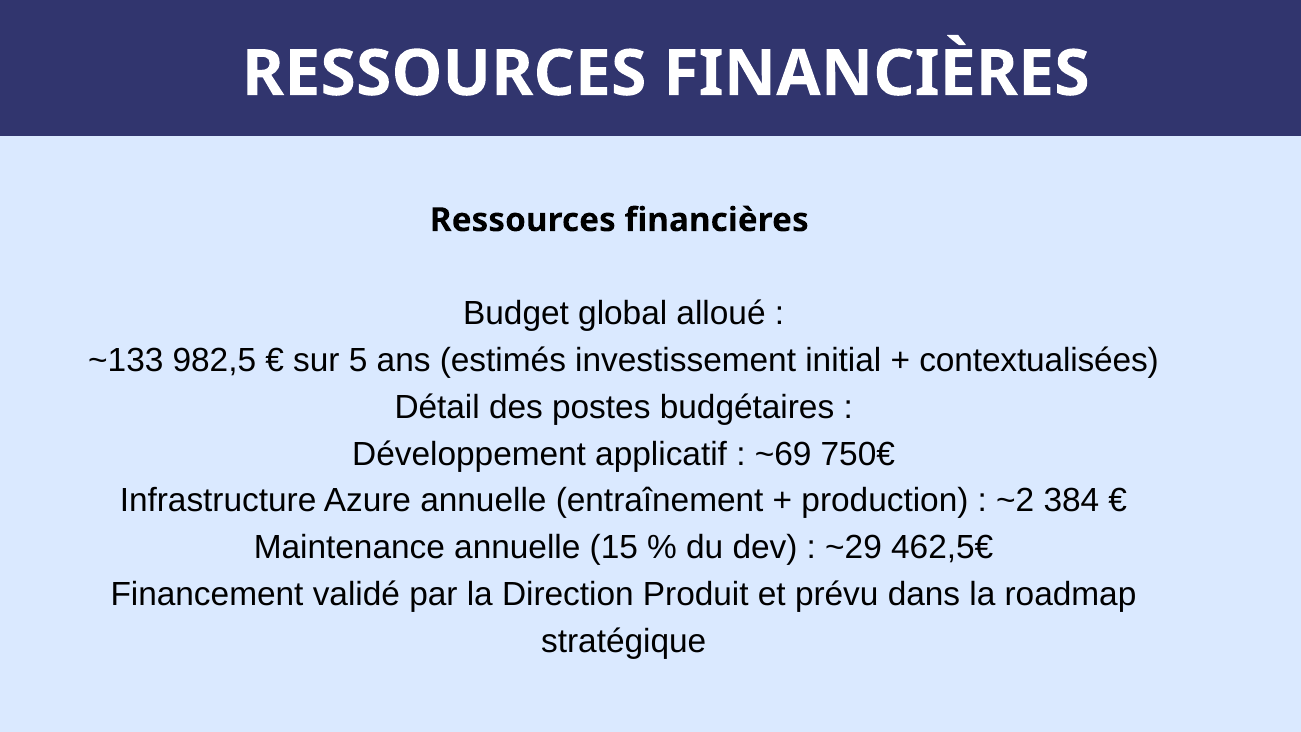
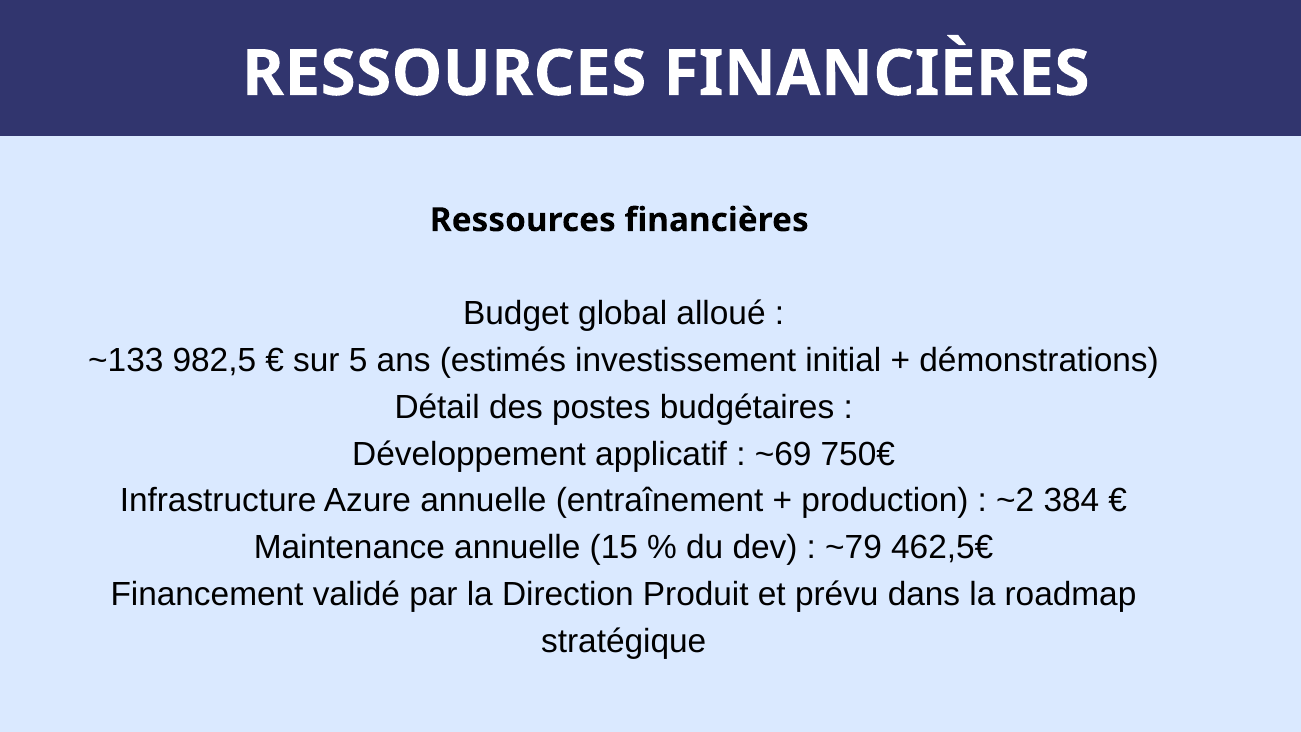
contextualisées: contextualisées -> démonstrations (1039, 360)
~29: ~29 -> ~79 (854, 548)
